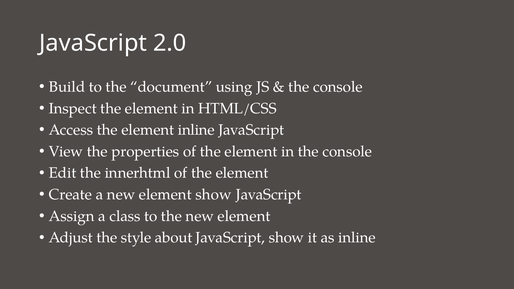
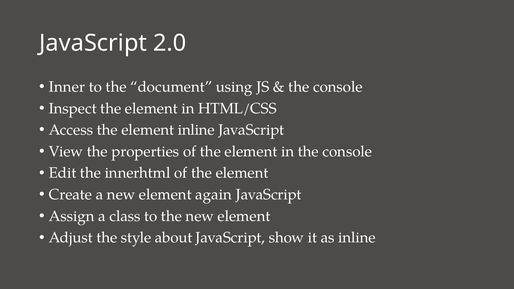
Build: Build -> Inner (67, 87)
element show: show -> again (214, 195)
